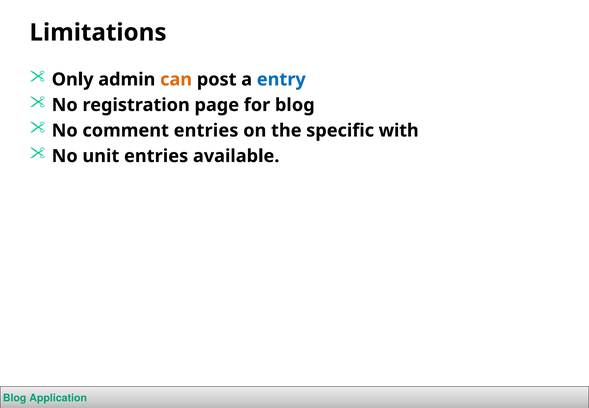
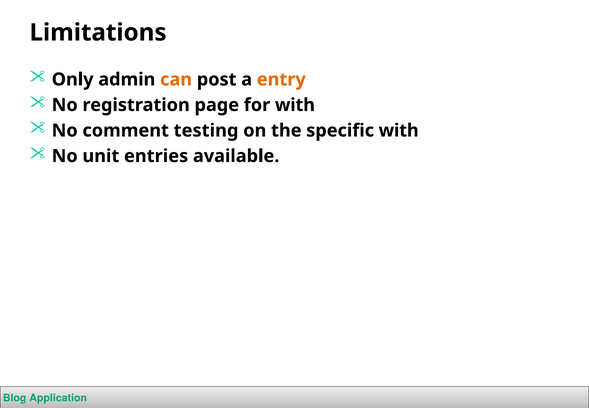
entry colour: blue -> orange (281, 79)
for blog: blog -> with (295, 105)
comment entries: entries -> testing (206, 130)
